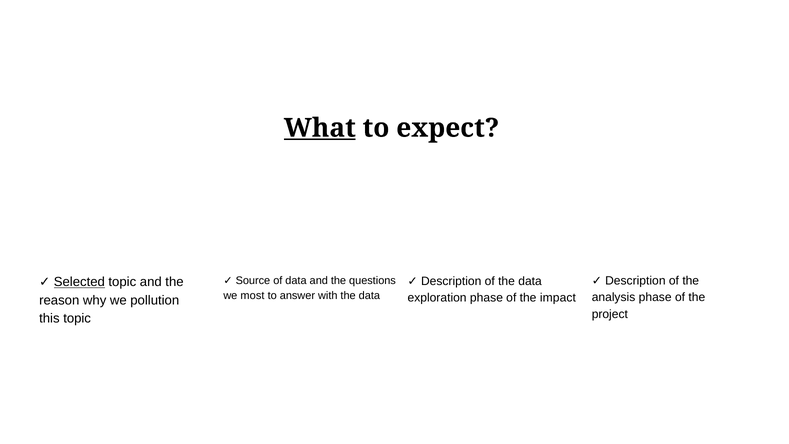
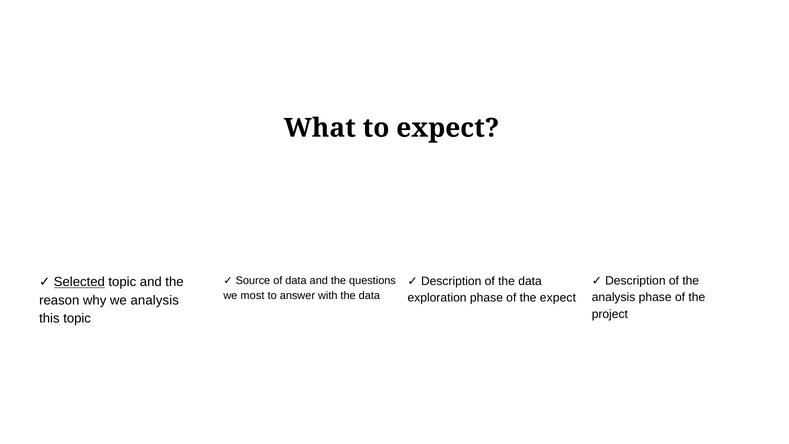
What underline: present -> none (320, 128)
the impact: impact -> expect (558, 298)
we pollution: pollution -> analysis (155, 300)
